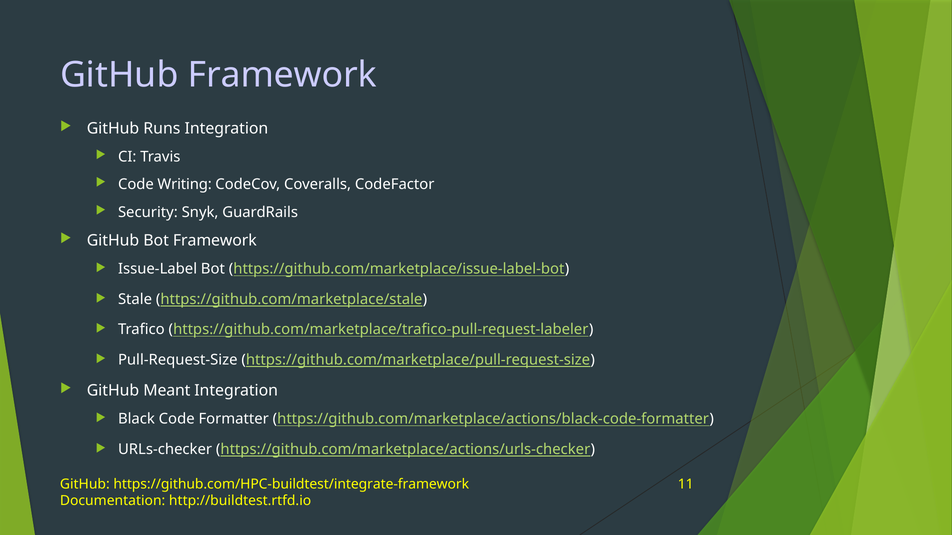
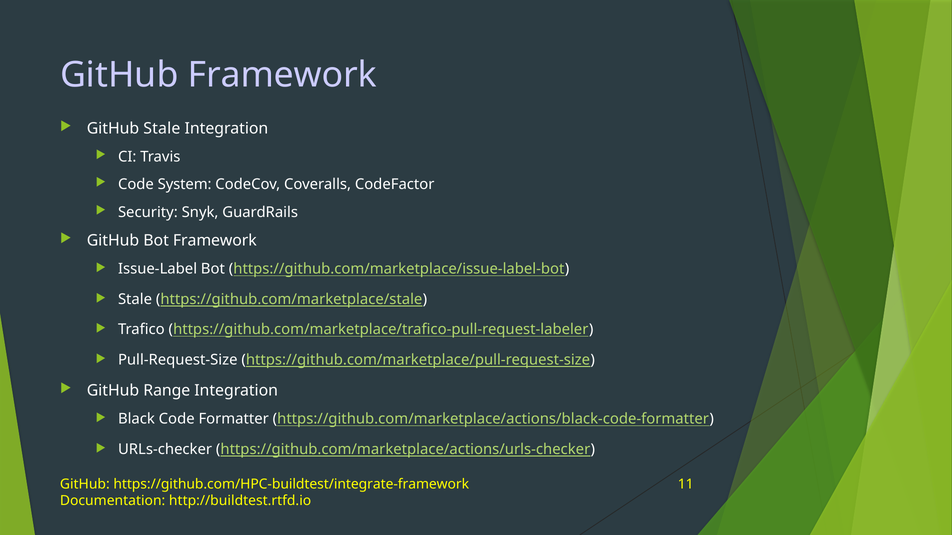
GitHub Runs: Runs -> Stale (162, 129)
Writing: Writing -> System (185, 185)
Meant: Meant -> Range (167, 391)
